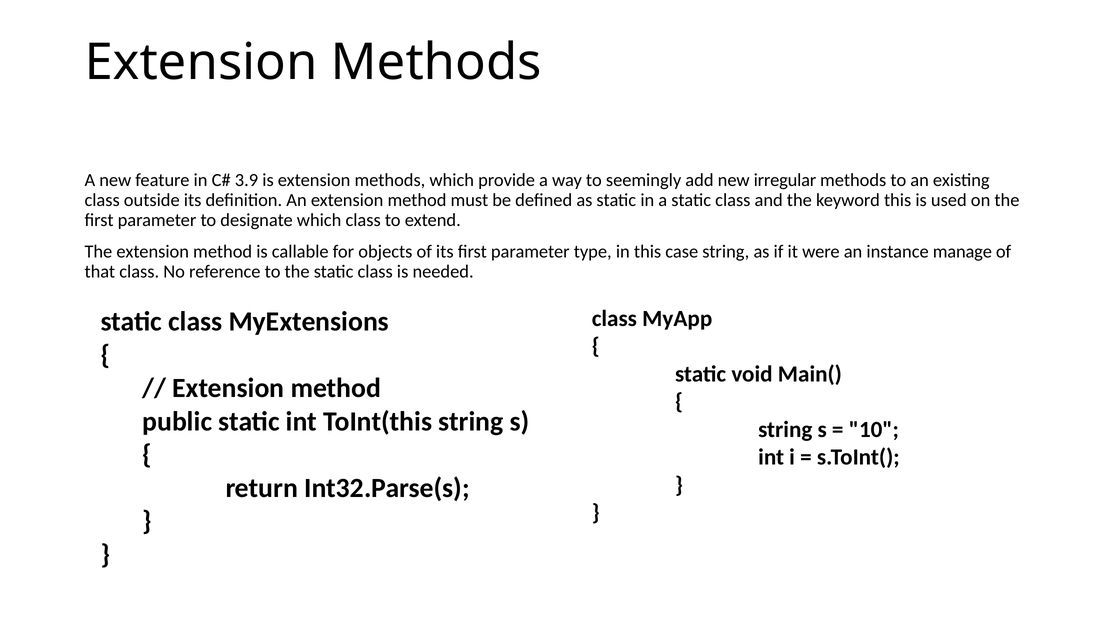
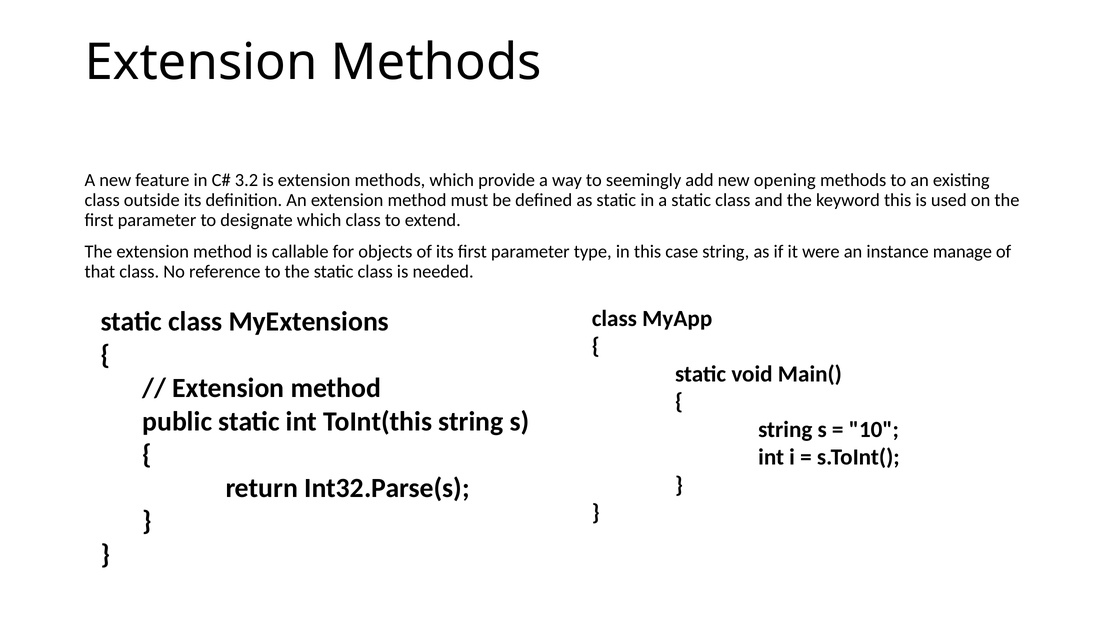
3.9: 3.9 -> 3.2 (246, 180)
irregular: irregular -> opening (785, 180)
